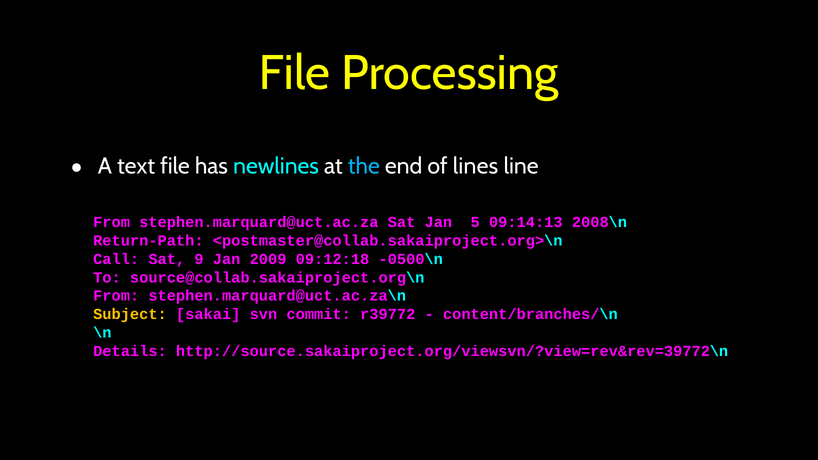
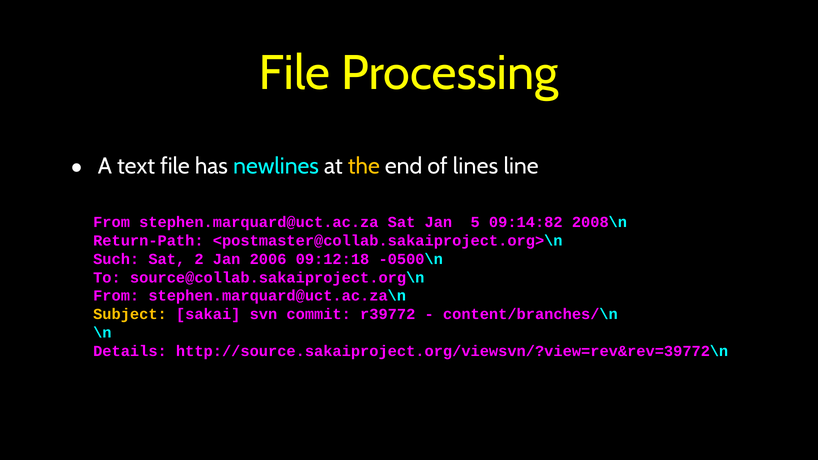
the colour: light blue -> yellow (364, 166)
09:14:13: 09:14:13 -> 09:14:82 (526, 222)
Call: Call -> Such (116, 259)
9: 9 -> 2 (199, 259)
2009: 2009 -> 2006 (268, 259)
